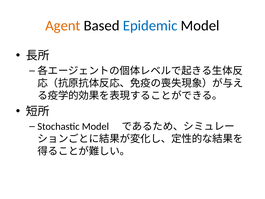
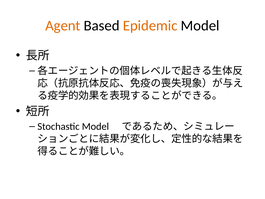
Epidemic colour: blue -> orange (150, 26)
